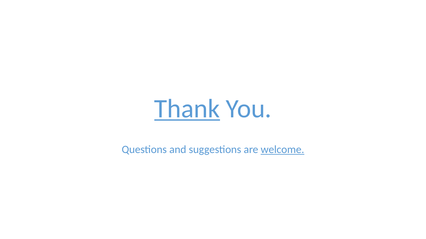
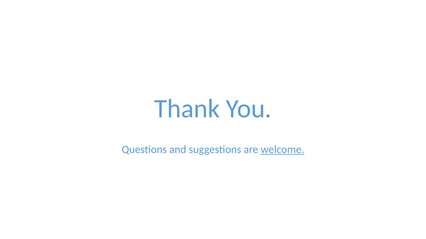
Thank underline: present -> none (187, 109)
